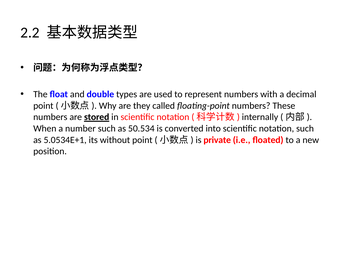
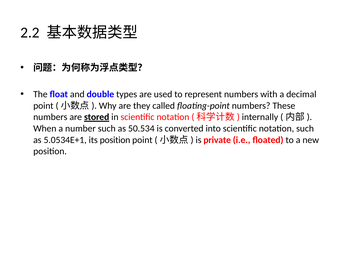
its without: without -> position (115, 140)
